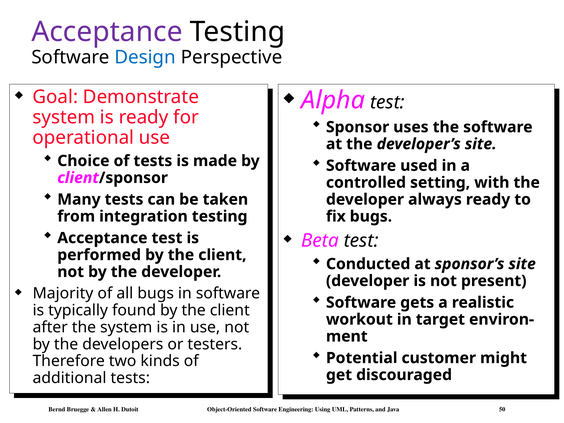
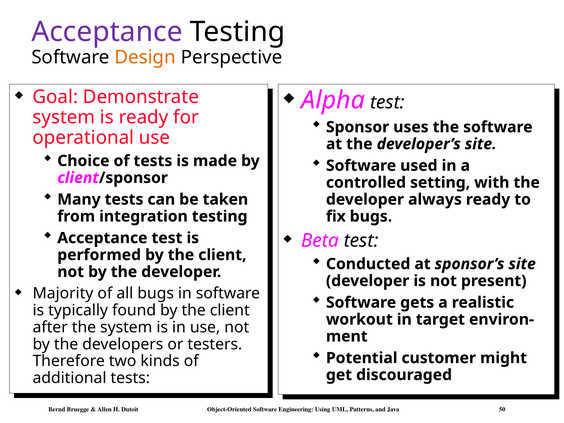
Design colour: blue -> orange (145, 57)
